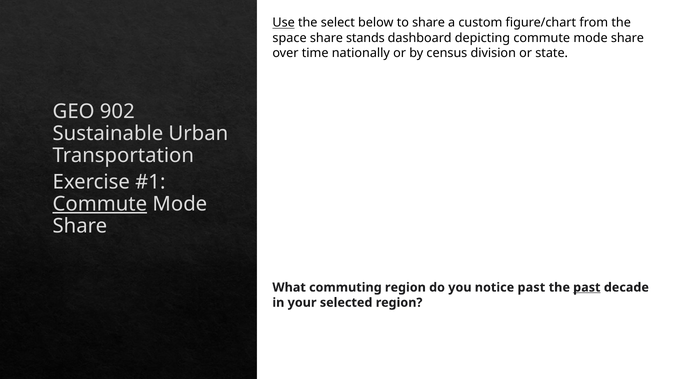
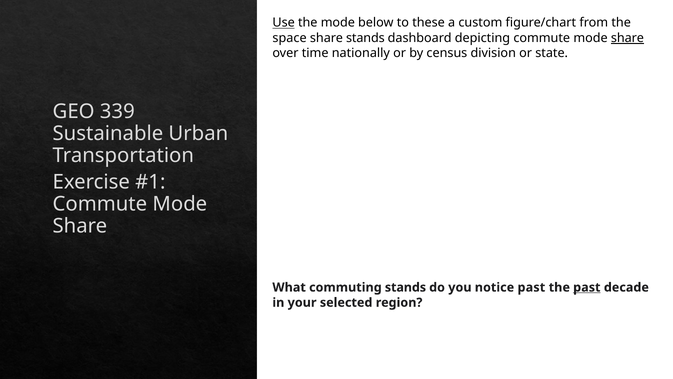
the select: select -> mode (338, 23)
to share: share -> these (429, 23)
share underline: none -> present (627, 38)
902: 902 -> 339 (117, 112)
Commute underline: present -> none (100, 204)
commuting region: region -> stands (405, 287)
